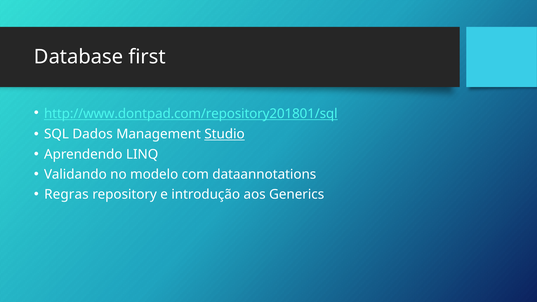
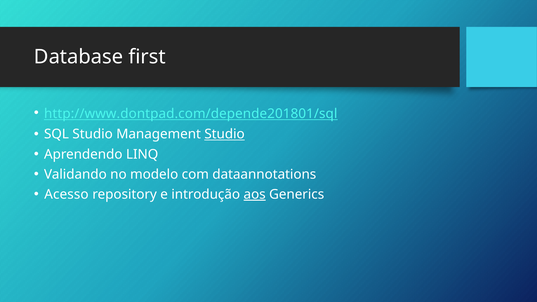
http://www.dontpad.com/repository201801/sql: http://www.dontpad.com/repository201801/sql -> http://www.dontpad.com/depende201801/sql (191, 114)
SQL Dados: Dados -> Studio (93, 134)
Regras: Regras -> Acesso (66, 194)
aos underline: none -> present (255, 194)
